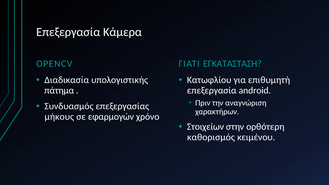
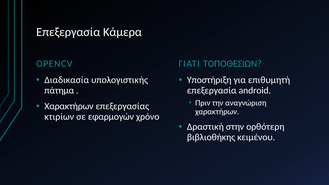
ΕΓΚΑΤΑΣΤΑΣΗ: ΕΓΚΑΤΑΣΤΑΣΗ -> ΤΟΠΟΘΕΣΙΩΝ (232, 64)
Κατωφλίου: Κατωφλίου -> Υποστήριξη (209, 80)
Συνδυασμός: Συνδυασμός -> Χαρακτήρων (69, 106)
μήκους: μήκους -> κτιρίων (59, 117)
Στοιχείων: Στοιχείων -> Δραστική (205, 127)
καθορισμός: καθορισμός -> βιβλιοθήκης (211, 137)
